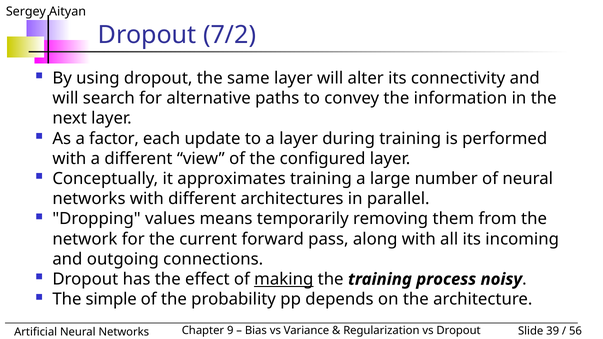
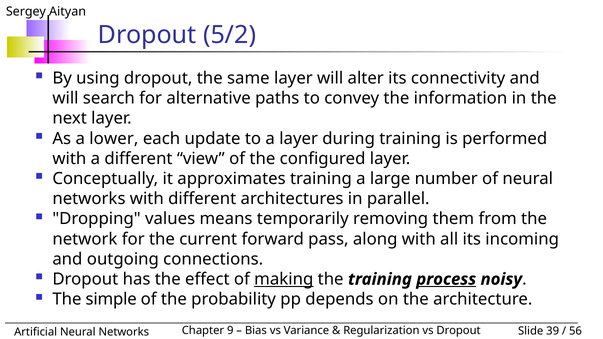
7/2: 7/2 -> 5/2 (230, 35)
factor: factor -> lower (114, 139)
process underline: none -> present (446, 279)
